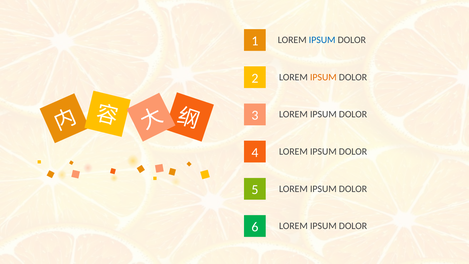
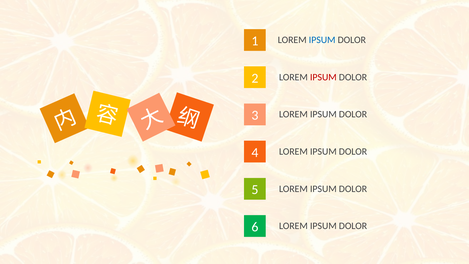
IPSUM colour: orange -> red (323, 77)
